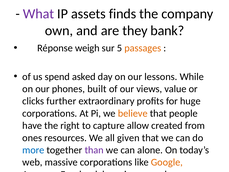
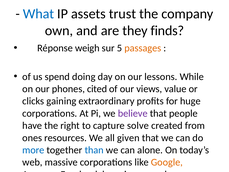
What colour: purple -> blue (38, 14)
assets finds: finds -> trust (122, 14)
bank: bank -> finds (167, 31)
asked: asked -> doing (84, 77)
built: built -> cited (97, 89)
further: further -> gaining (61, 101)
believe colour: orange -> purple (133, 113)
capture allow: allow -> solve (138, 125)
than colour: purple -> blue (94, 150)
